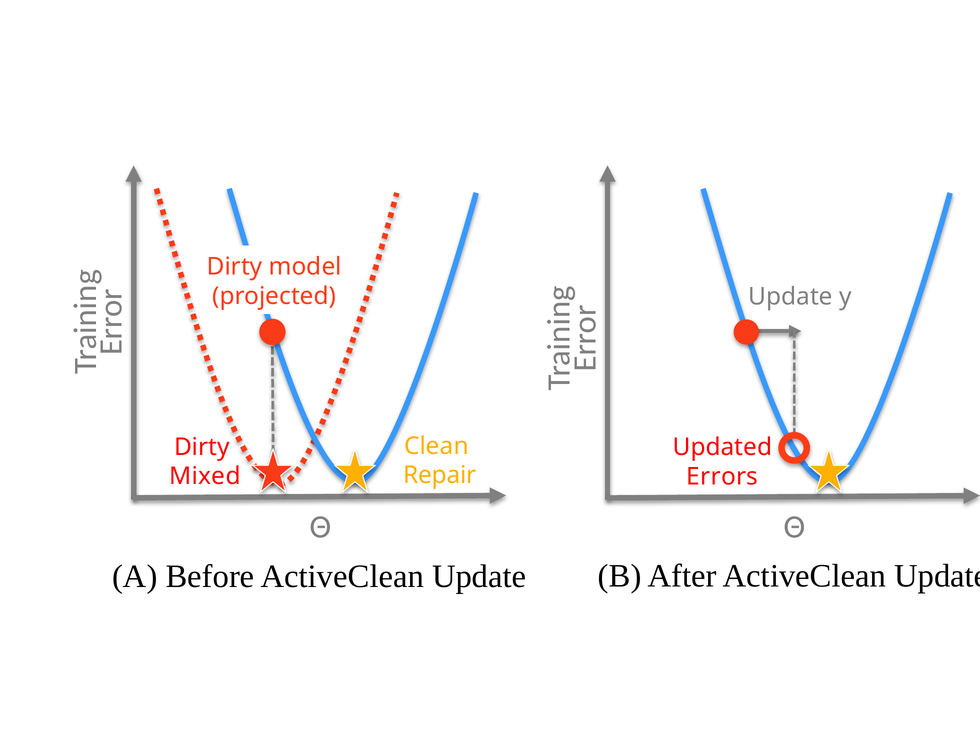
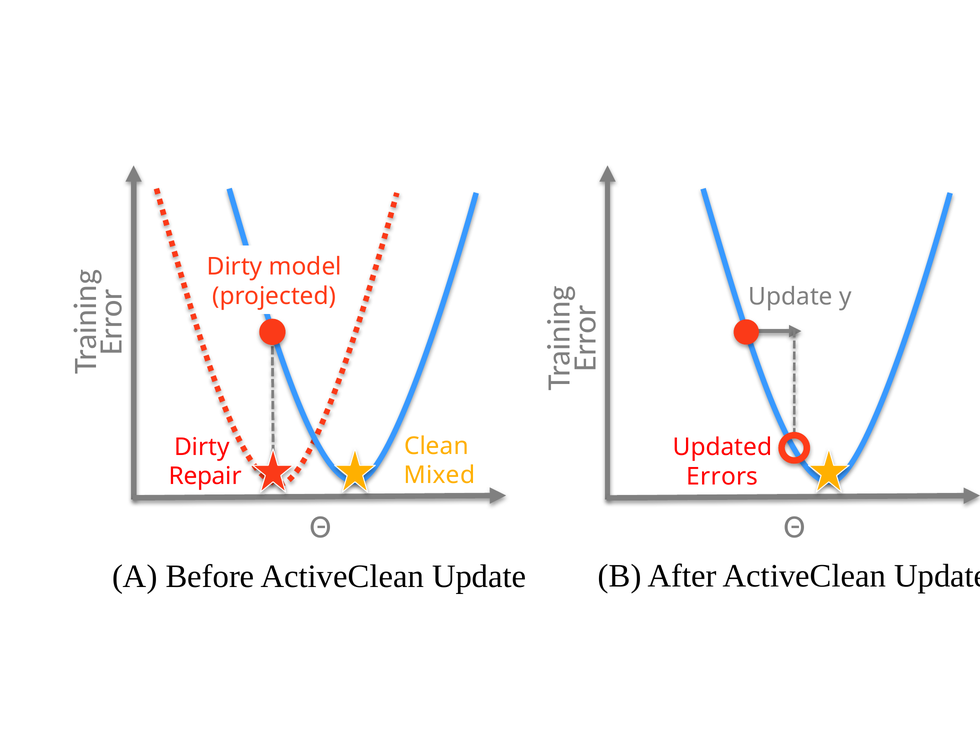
Repair: Repair -> Mixed (439, 475)
Mixed: Mixed -> Repair (205, 476)
